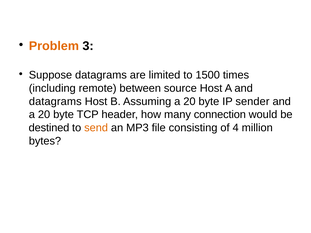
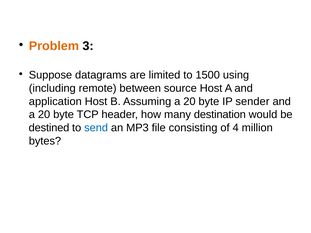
times: times -> using (236, 75)
datagrams: datagrams -> application (55, 102)
connection: connection -> destination (220, 115)
send colour: orange -> blue (96, 128)
